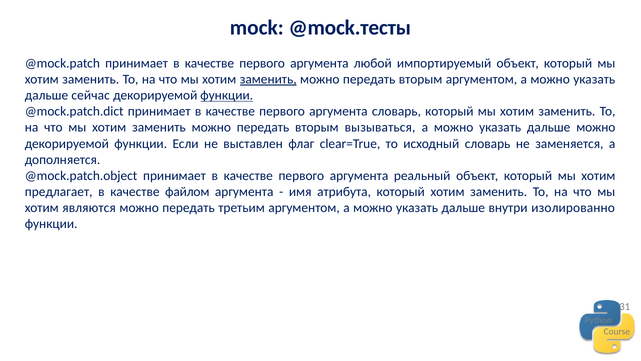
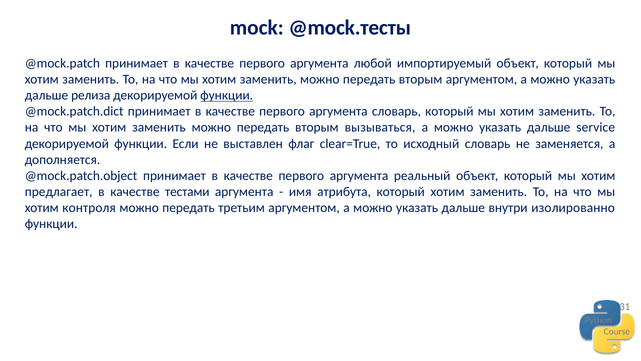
заменить underline: present -> none (268, 79)
сейчас: сейчас -> релиза (91, 95)
дальше можно: можно -> service (596, 127)
файлом: файлом -> тестами (187, 192)
являются: являются -> контроля (89, 208)
